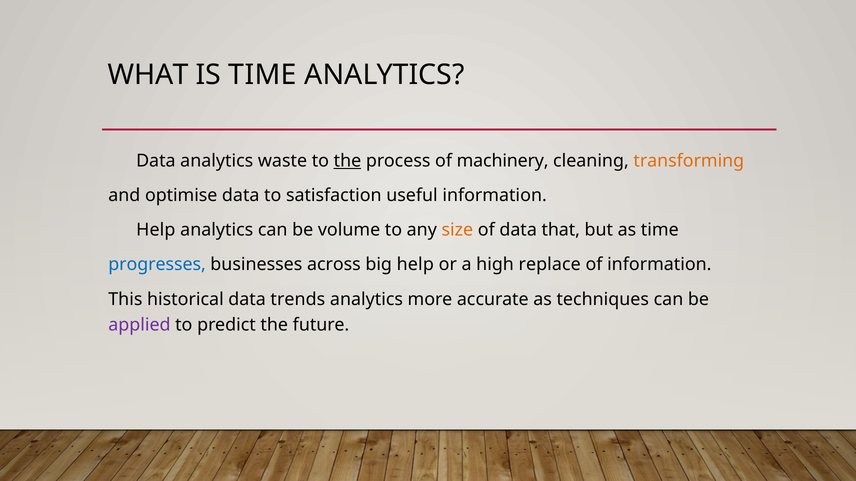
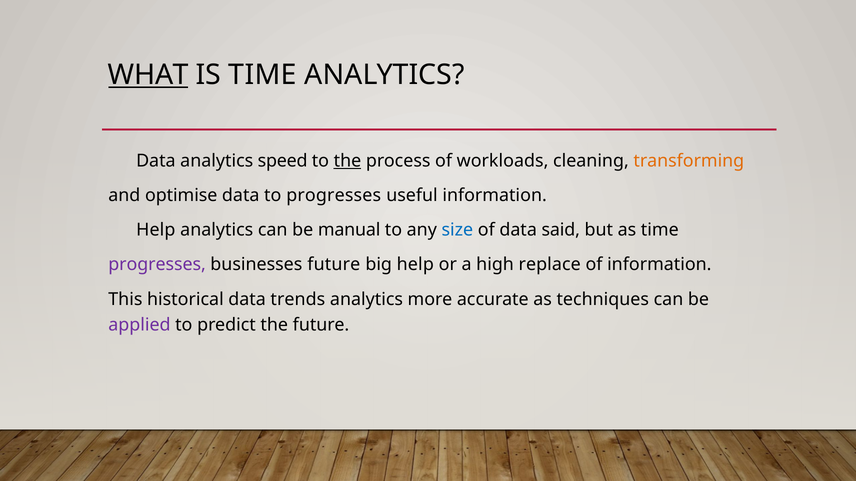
WHAT underline: none -> present (148, 75)
waste: waste -> speed (283, 161)
machinery: machinery -> workloads (503, 161)
to satisfaction: satisfaction -> progresses (334, 196)
volume: volume -> manual (349, 230)
size colour: orange -> blue (457, 230)
that: that -> said (561, 230)
progresses colour: blue -> purple (157, 265)
businesses across: across -> future (334, 265)
